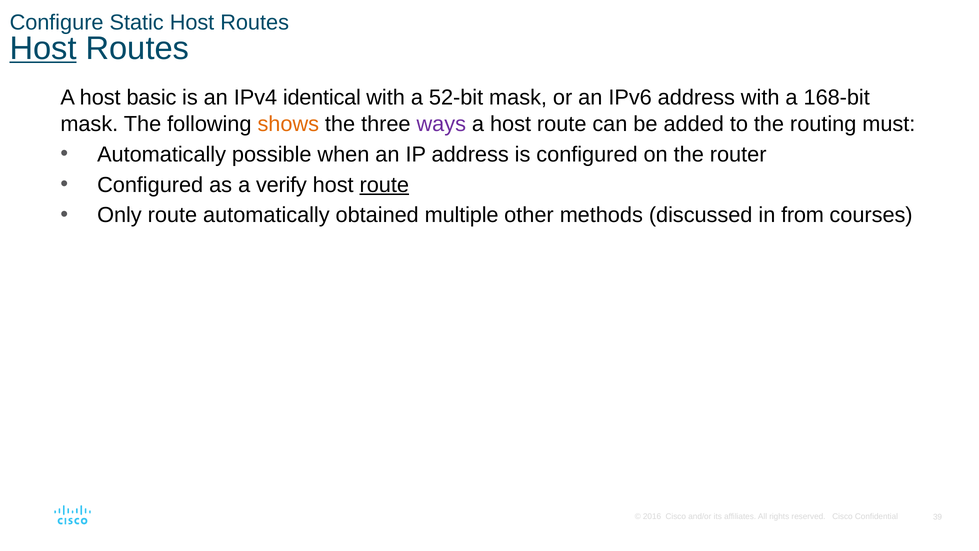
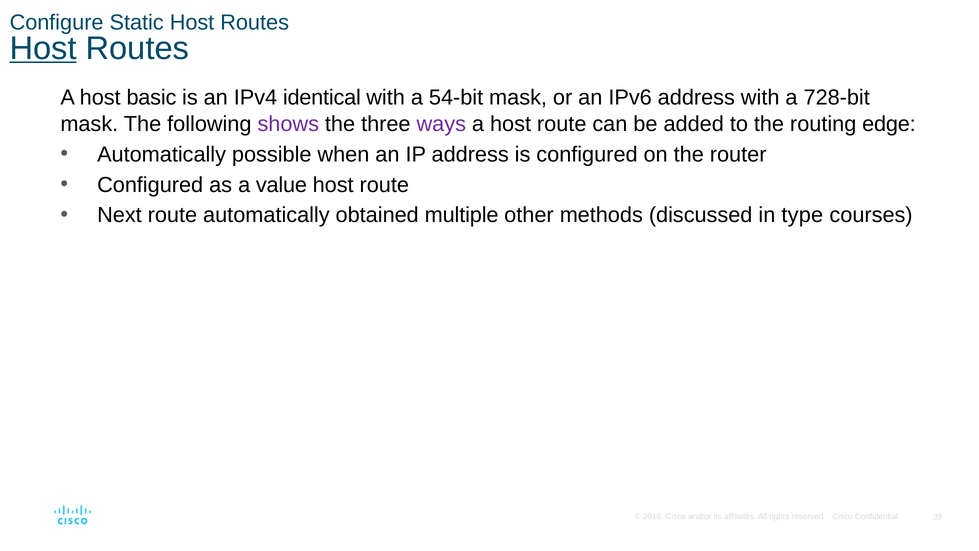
52-bit: 52-bit -> 54-bit (456, 98)
168-bit: 168-bit -> 728-bit (837, 98)
shows colour: orange -> purple (288, 124)
must: must -> edge (889, 124)
verify: verify -> value (281, 185)
route underline: present -> none (384, 185)
Only: Only -> Next (119, 215)
from: from -> type (802, 215)
